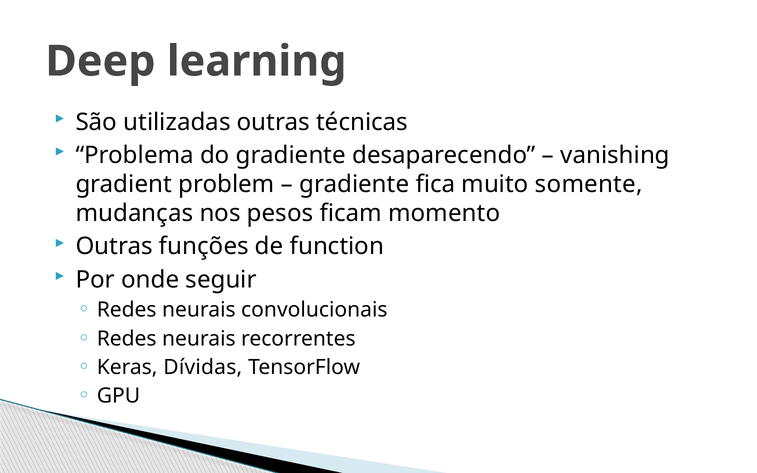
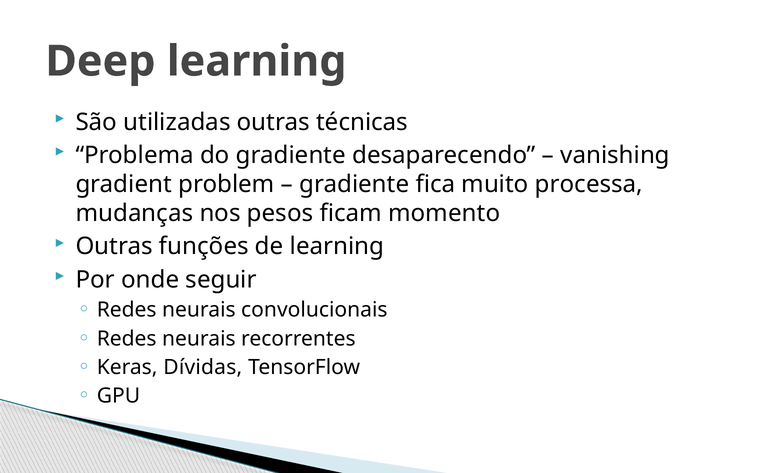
somente: somente -> processa (589, 184)
de function: function -> learning (337, 247)
